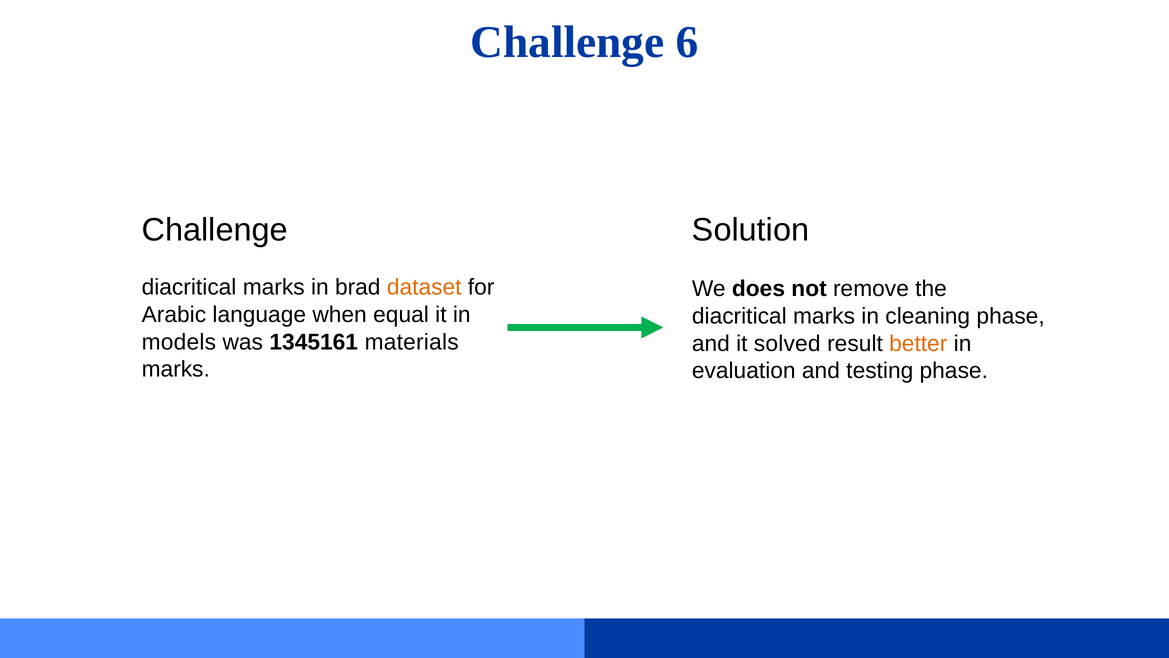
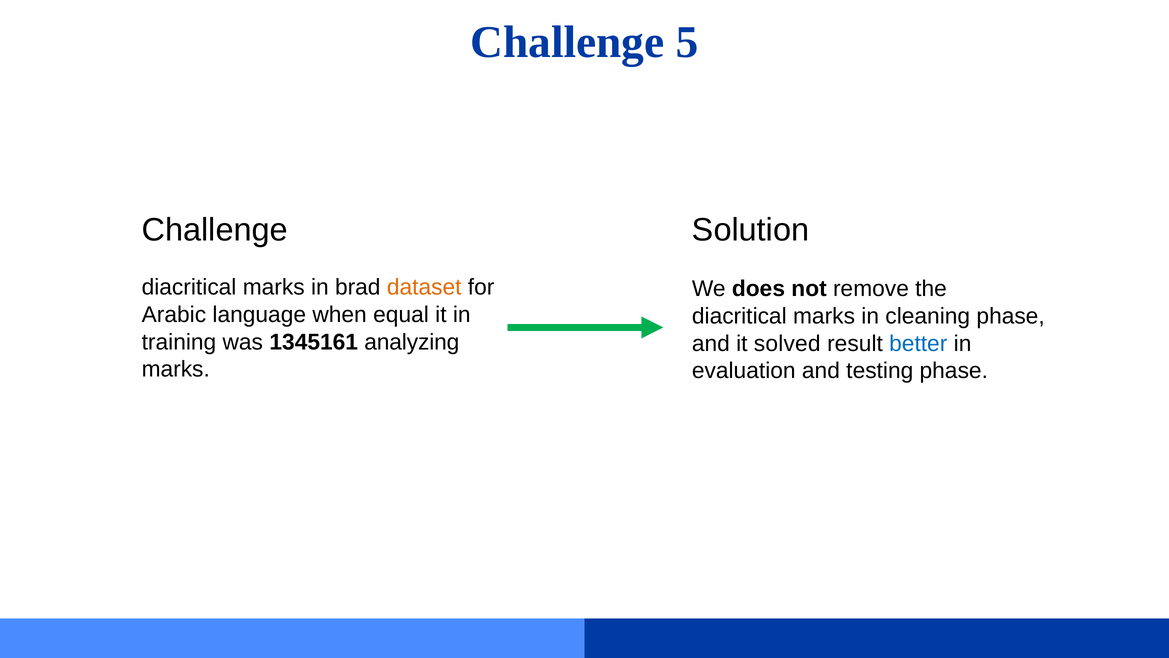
6: 6 -> 5 (687, 42)
models: models -> training (179, 342)
materials: materials -> analyzing (412, 342)
better colour: orange -> blue (918, 343)
